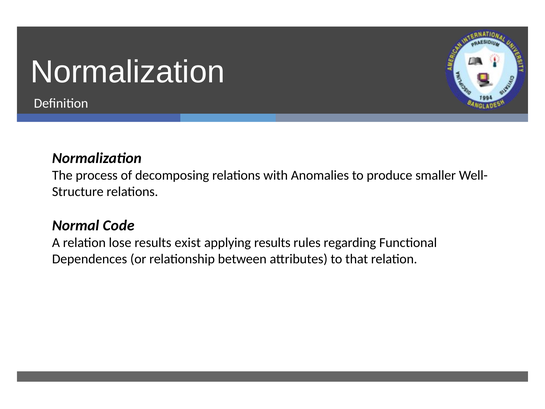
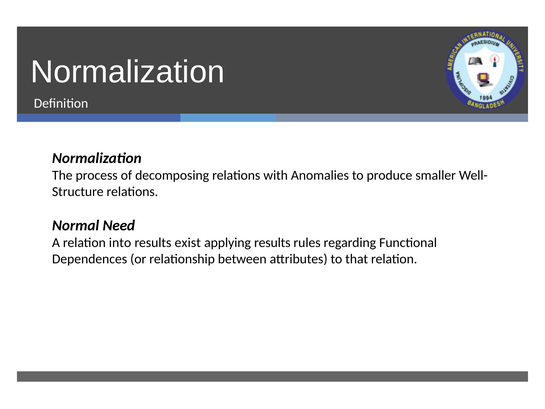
Code: Code -> Need (119, 225)
lose: lose -> into (120, 242)
